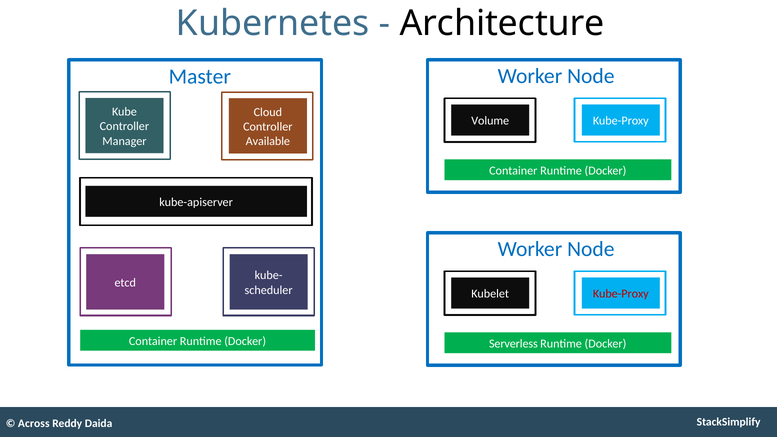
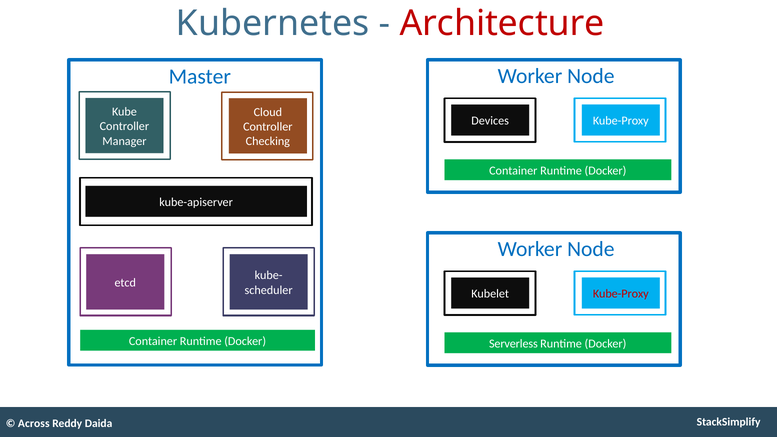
Architecture colour: black -> red (502, 24)
Volume: Volume -> Devices (490, 121)
Available: Available -> Checking (268, 141)
